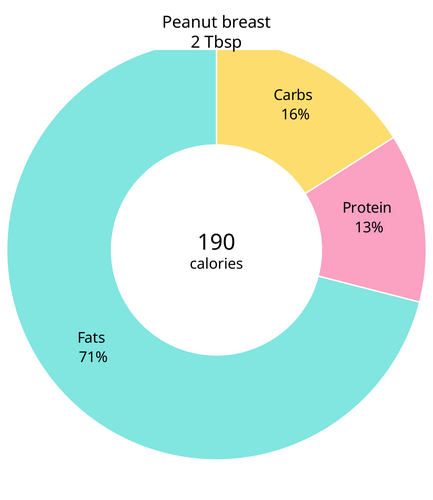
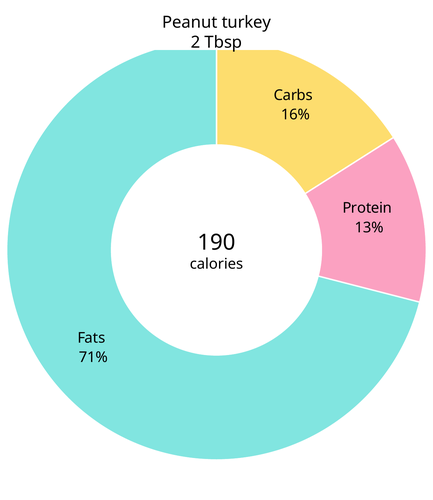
breast: breast -> turkey (246, 22)
